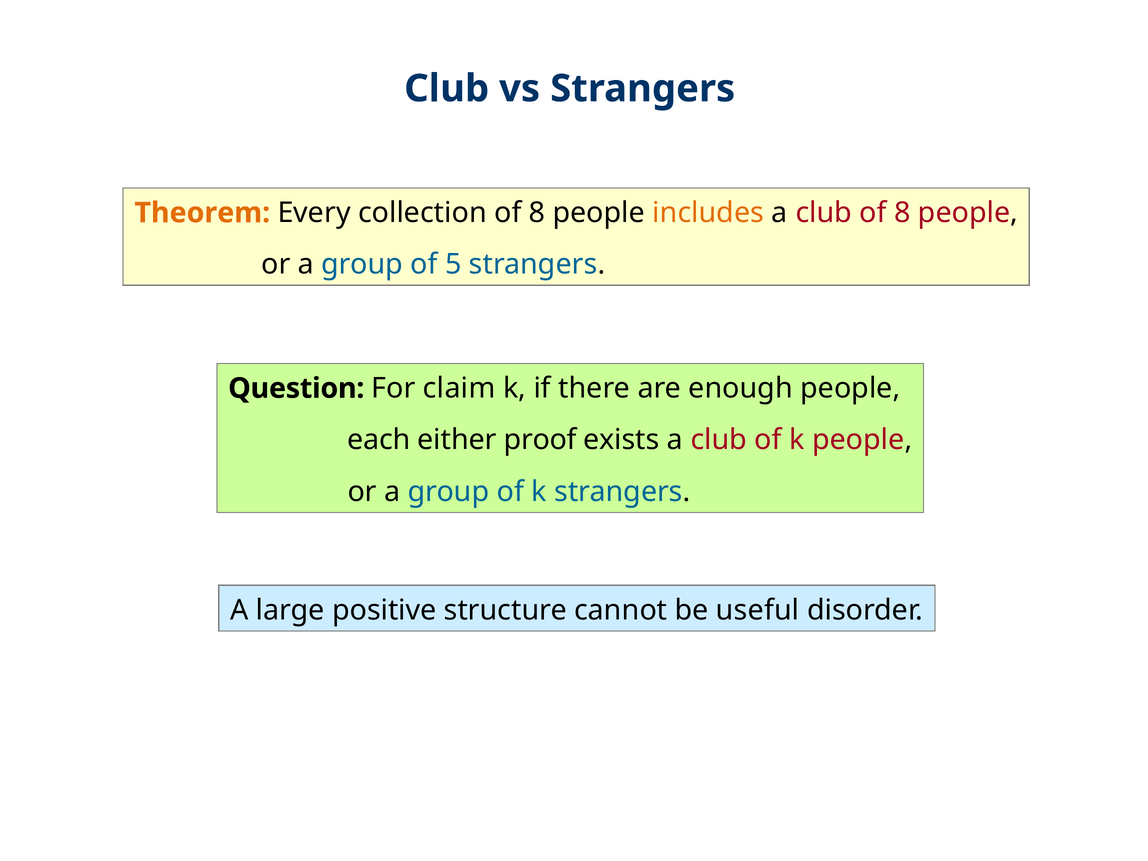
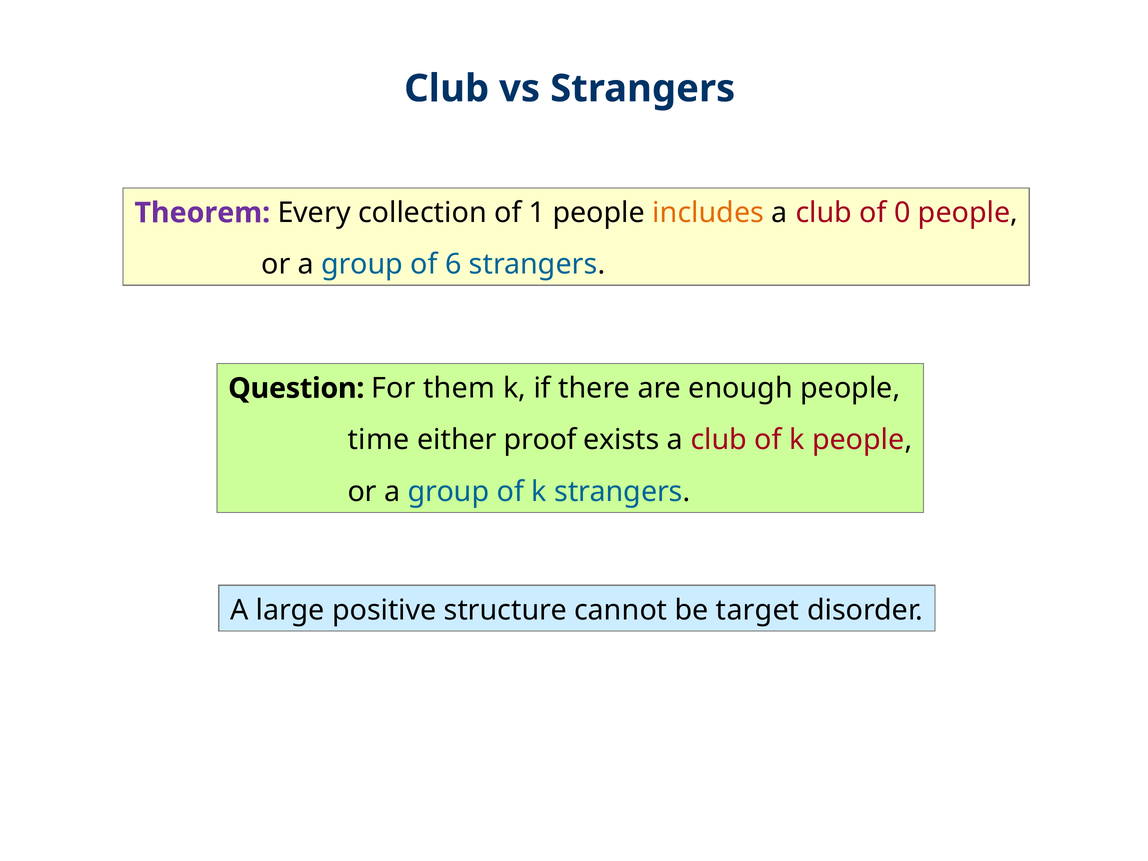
Theorem colour: orange -> purple (202, 213)
collection of 8: 8 -> 1 (537, 213)
club of 8: 8 -> 0 (902, 213)
5: 5 -> 6 (453, 264)
claim: claim -> them (459, 388)
each: each -> time (379, 440)
useful: useful -> target (758, 610)
